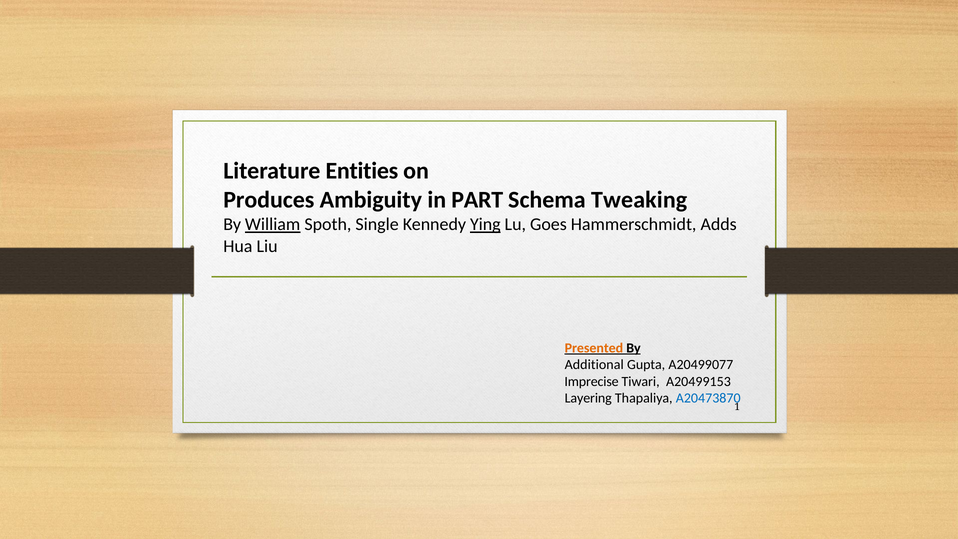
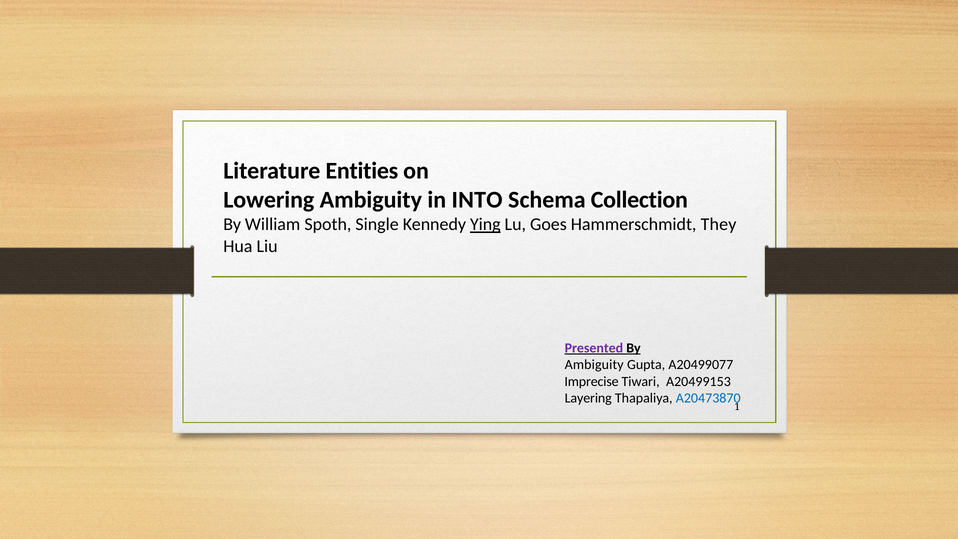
Produces: Produces -> Lowering (269, 200)
PART: PART -> INTO (477, 200)
Tweaking: Tweaking -> Collection (639, 200)
William underline: present -> none (273, 224)
Adds: Adds -> They (719, 224)
Presented colour: orange -> purple (594, 348)
Additional: Additional -> Ambiguity (594, 365)
